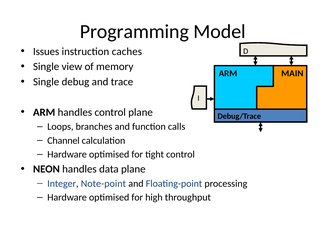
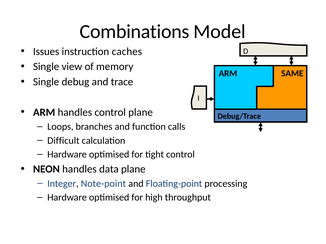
Programming: Programming -> Combinations (134, 32)
MAIN: MAIN -> SAME (292, 73)
Channel: Channel -> Difficult (63, 141)
